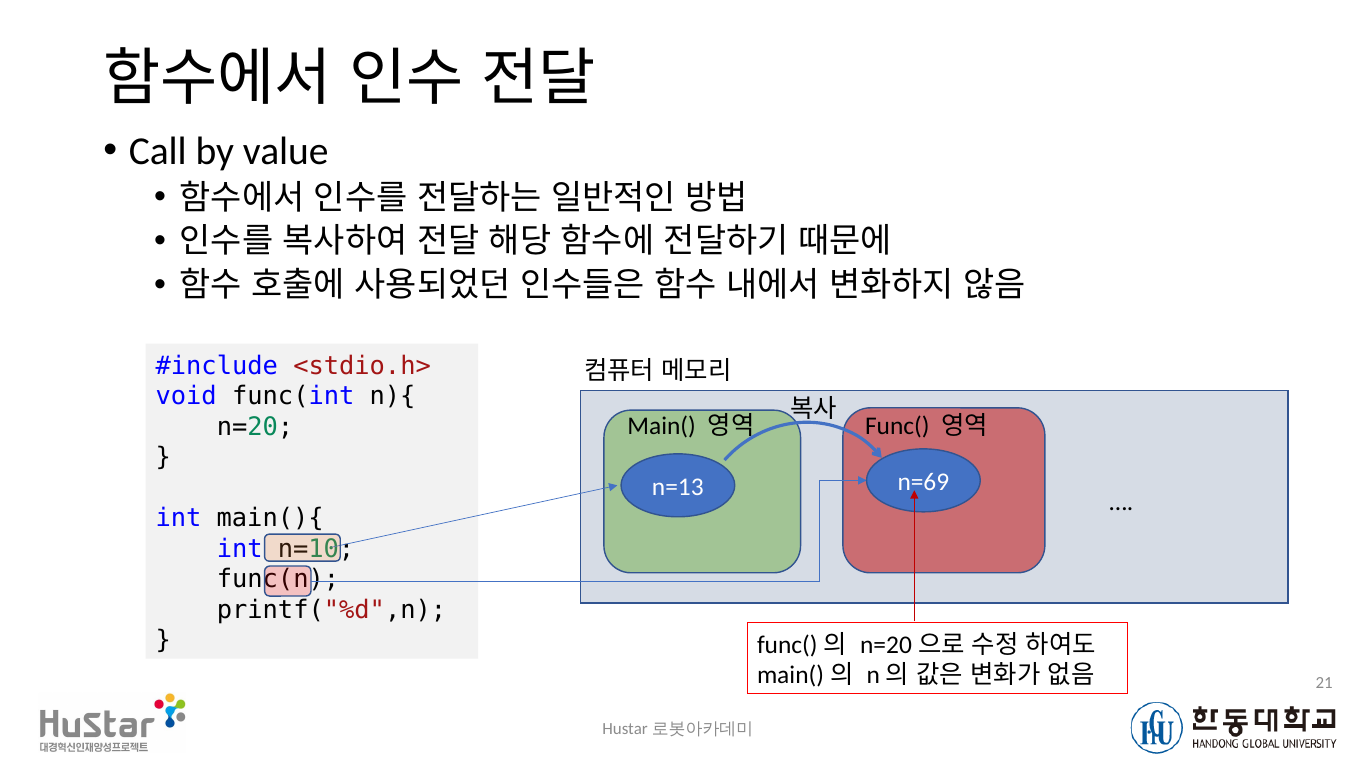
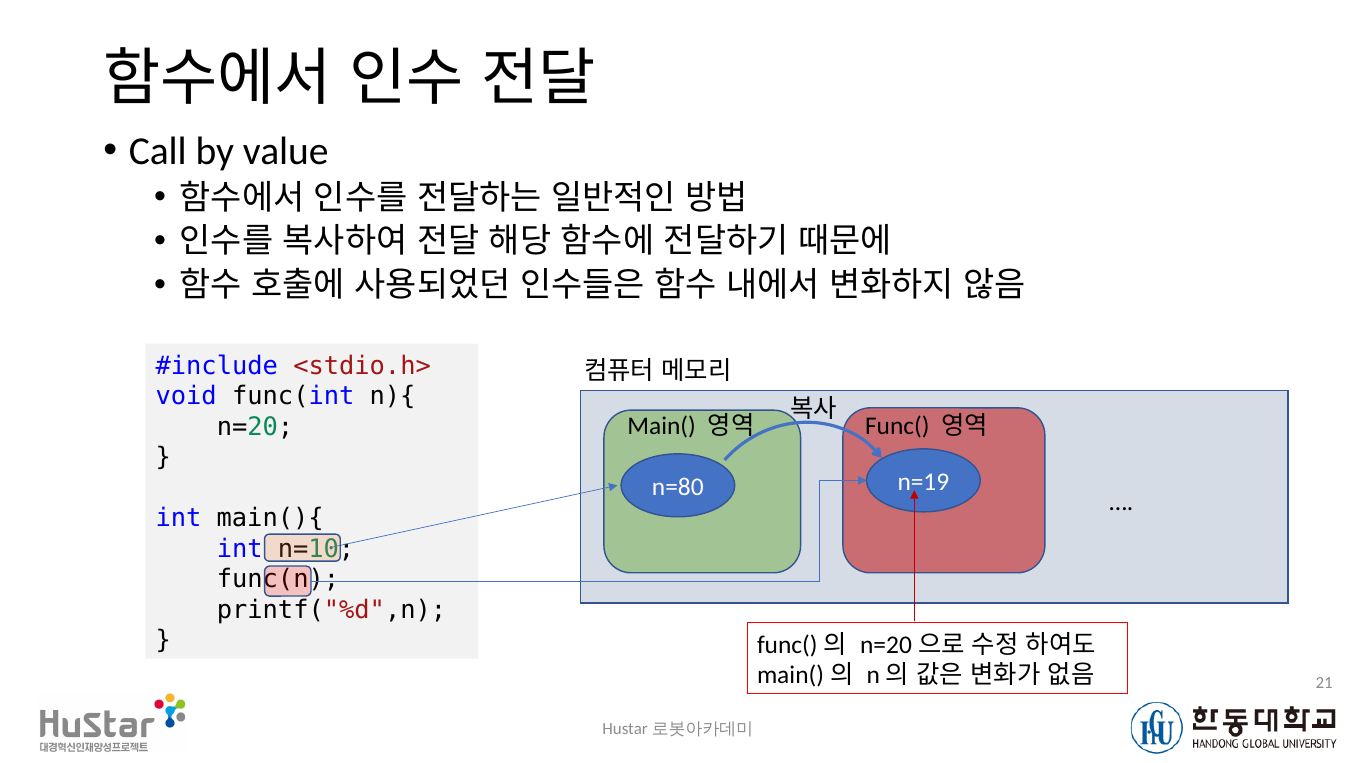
n=69: n=69 -> n=19 (923, 482)
n=13: n=13 -> n=80 (678, 487)
